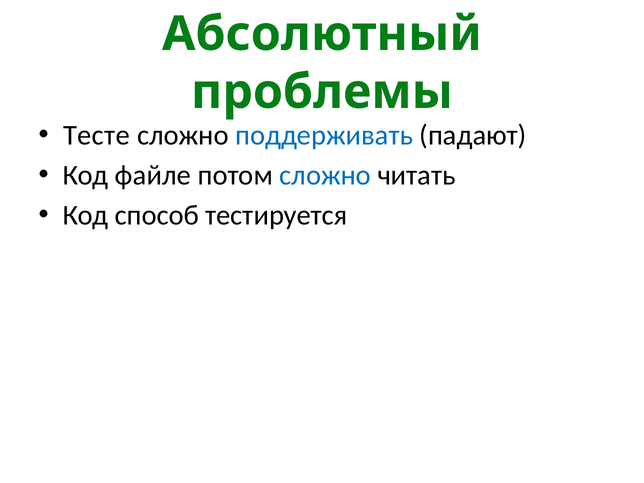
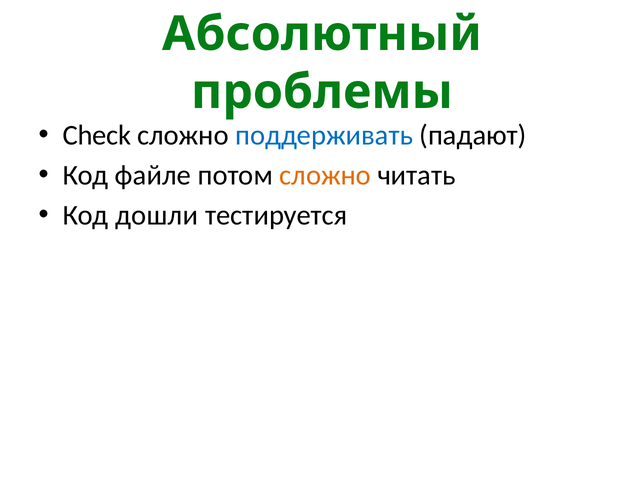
Тесте: Тесте -> Check (97, 135)
сложно colour: blue -> orange (325, 175)
способ: способ -> дошли (157, 215)
